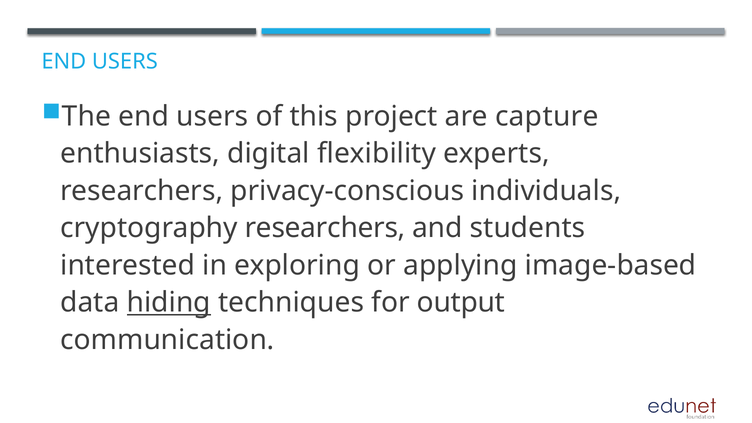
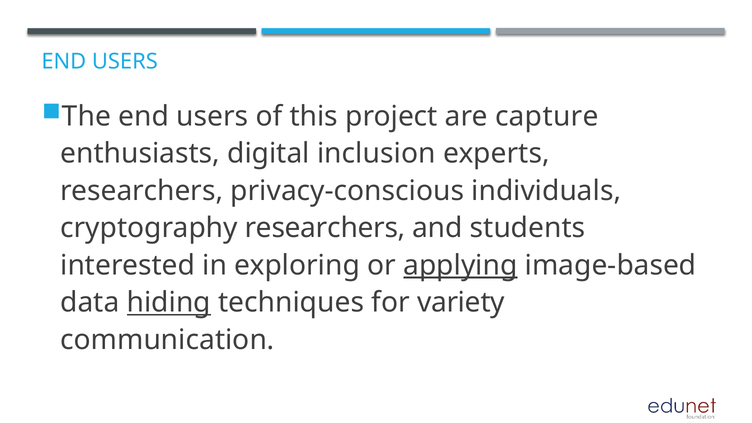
flexibility: flexibility -> inclusion (376, 154)
applying underline: none -> present (460, 265)
output: output -> variety (461, 303)
